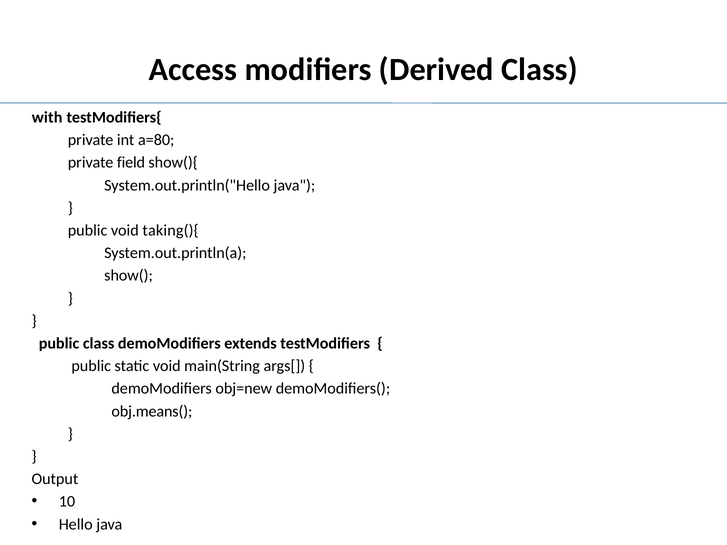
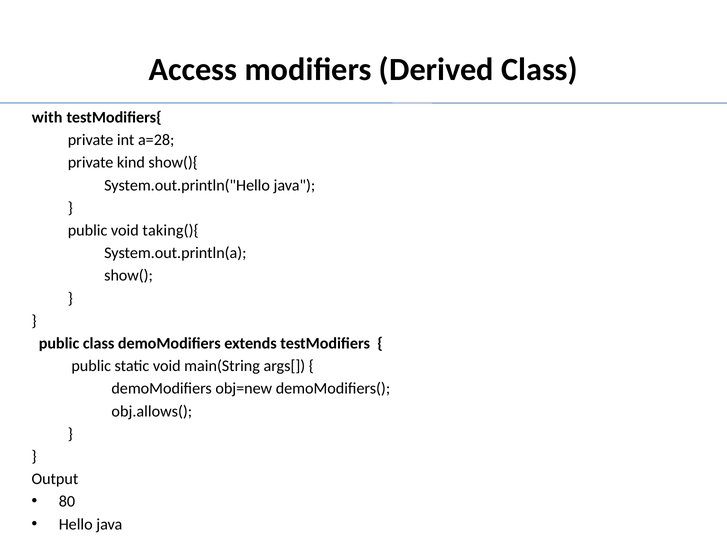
a=80: a=80 -> a=28 (156, 140)
field: field -> kind (131, 163)
obj.means(: obj.means( -> obj.allows( (152, 411)
10: 10 -> 80 (67, 502)
